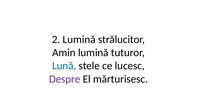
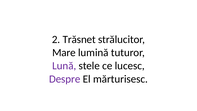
2 Lumină: Lumină -> Trăsnet (79, 39)
Amin: Amin -> Mare (64, 53)
Lună colour: blue -> purple (64, 66)
